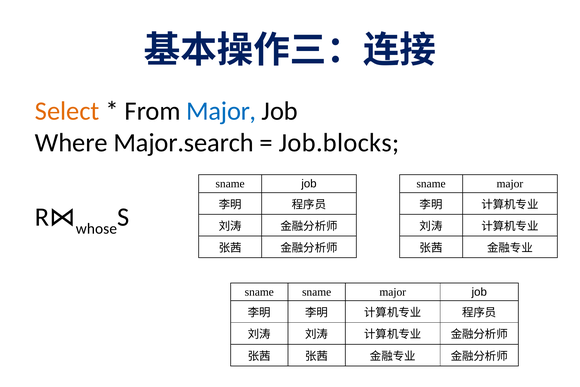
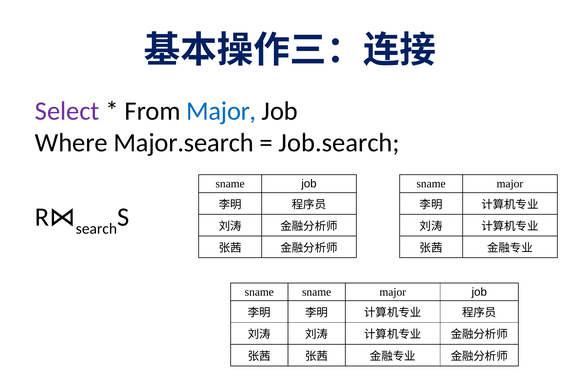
Select colour: orange -> purple (67, 111)
Job.blocks: Job.blocks -> Job.search (339, 143)
whose: whose -> search (96, 229)
